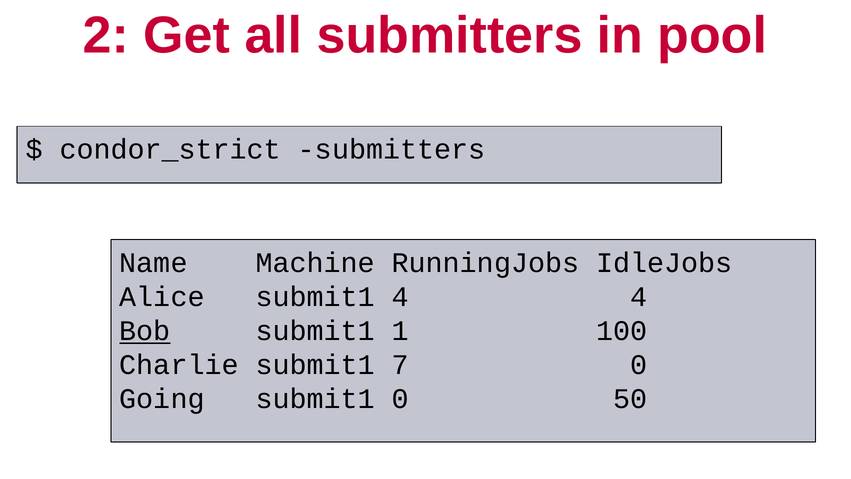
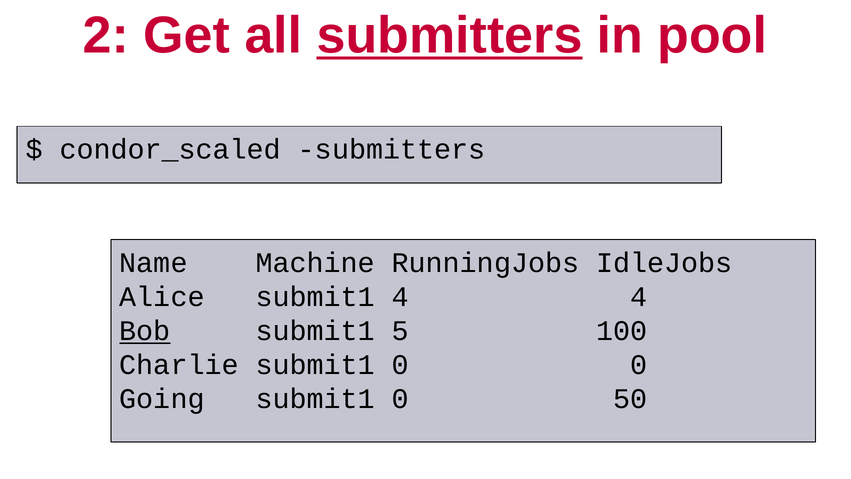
submitters underline: none -> present (450, 36)
condor_strict: condor_strict -> condor_scaled (170, 149)
1: 1 -> 5 (400, 331)
Charlie submit1 7: 7 -> 0 (400, 365)
